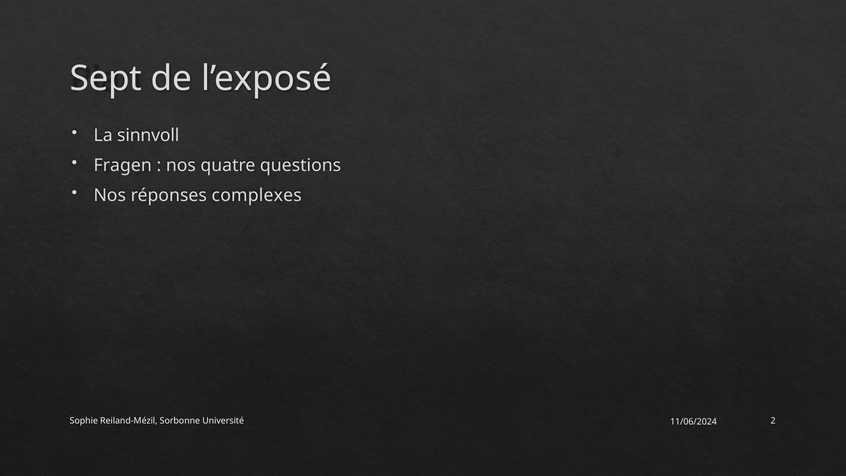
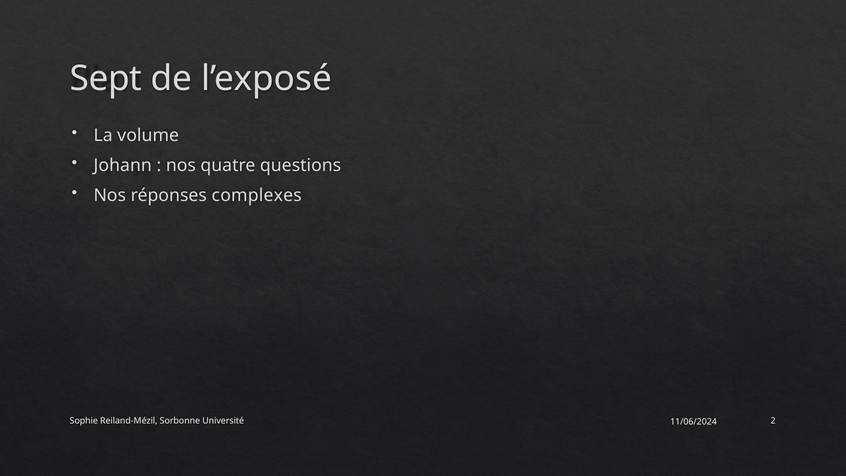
sinnvoll: sinnvoll -> volume (148, 135)
Fragen: Fragen -> Johann (123, 165)
